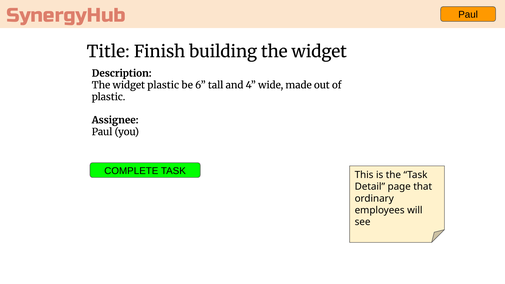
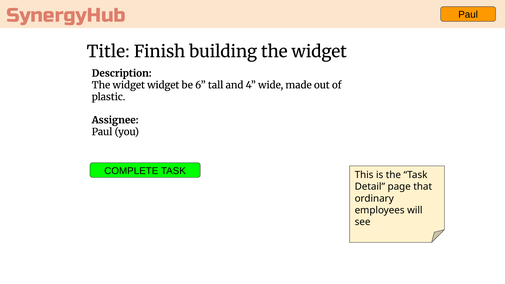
widget plastic: plastic -> widget (163, 85)
